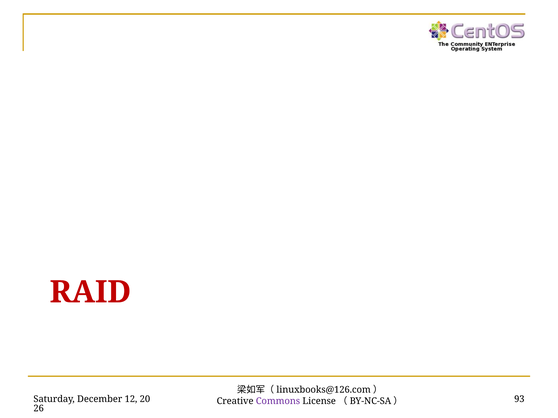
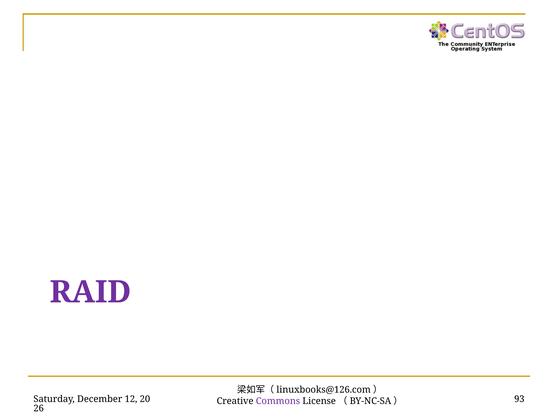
RAID colour: red -> purple (90, 292)
